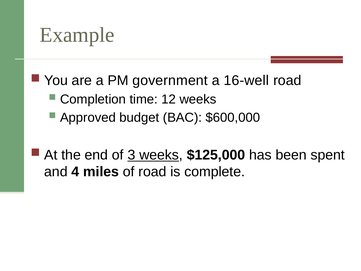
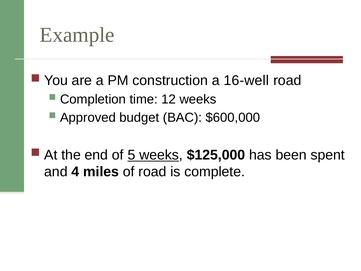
government: government -> construction (170, 80)
3: 3 -> 5 (132, 155)
